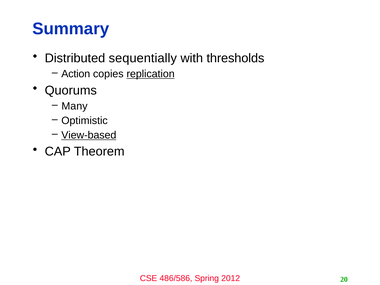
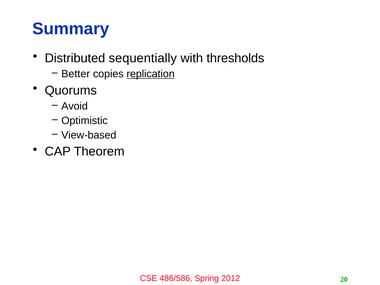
Action: Action -> Better (76, 74)
Many: Many -> Avoid (75, 106)
View-based underline: present -> none (89, 135)
